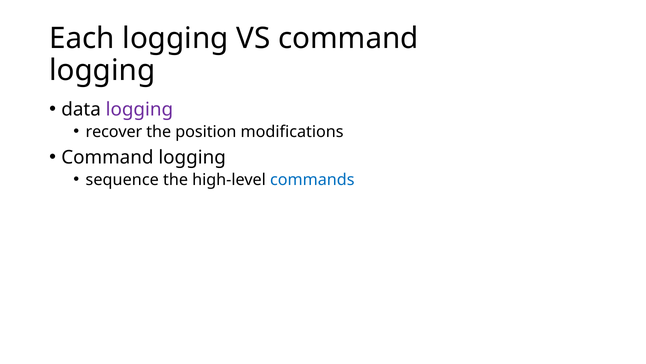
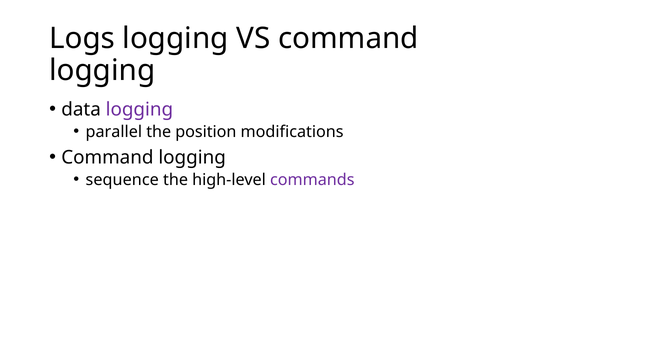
Each: Each -> Logs (82, 38)
recover: recover -> parallel (114, 131)
commands colour: blue -> purple (312, 179)
